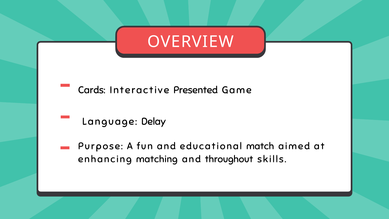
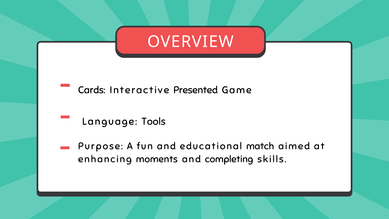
Delay: Delay -> Tools (153, 121)
matching: matching -> moments (157, 159)
throughout: throughout -> completing (229, 159)
